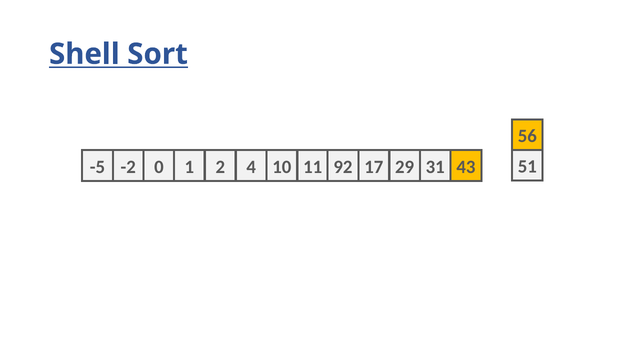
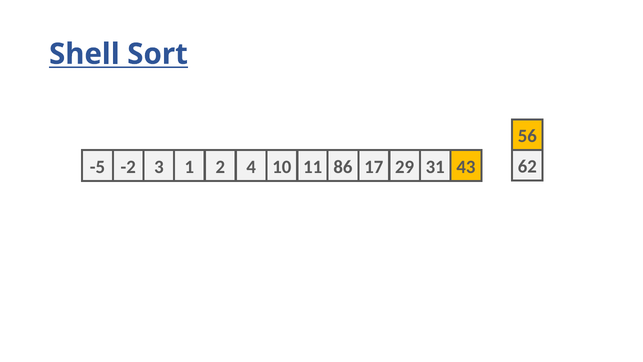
0: 0 -> 3 (159, 167)
92: 92 -> 86 (343, 167)
51: 51 -> 62 (527, 166)
